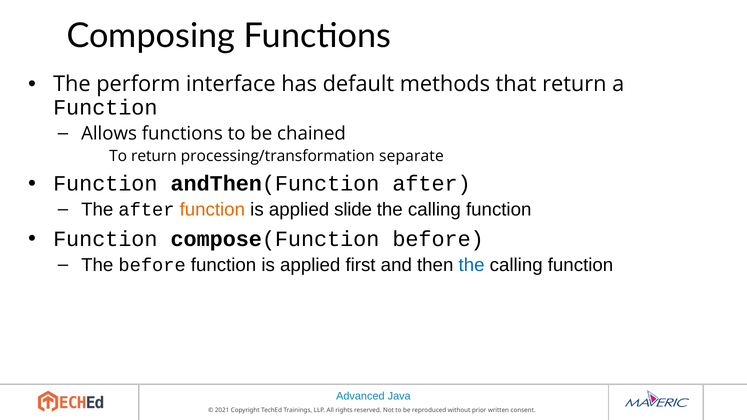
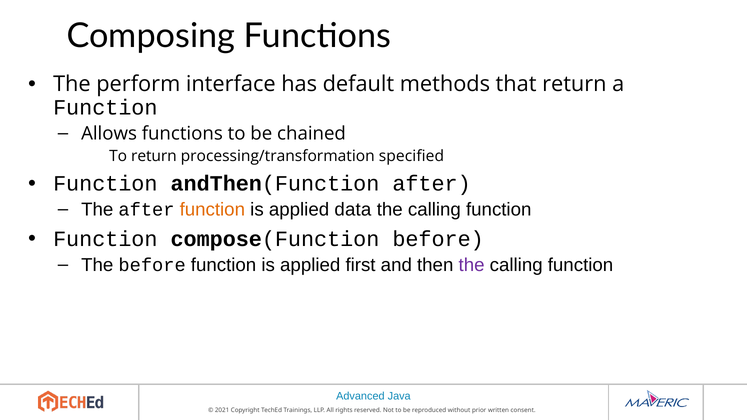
separate: separate -> specified (411, 156)
slide: slide -> data (353, 210)
the colour: blue -> purple (472, 265)
